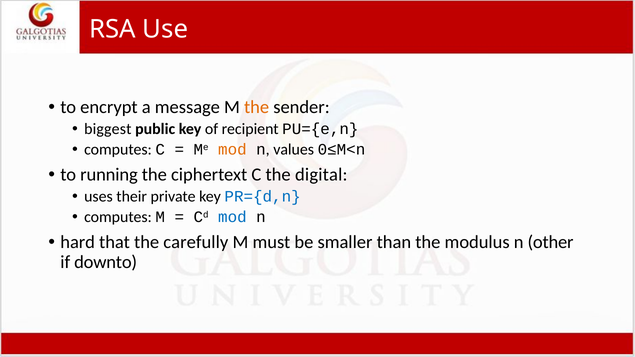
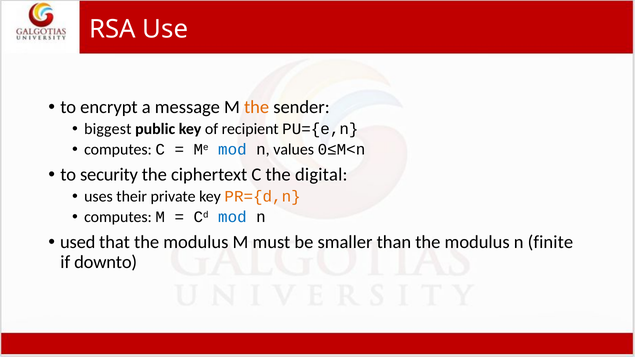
mod colour: orange -> blue (232, 150)
running: running -> security (109, 175)
PR={d,n colour: blue -> orange (263, 197)
hard: hard -> used (78, 242)
that the carefully: carefully -> modulus (196, 242)
other: other -> finite (550, 242)
